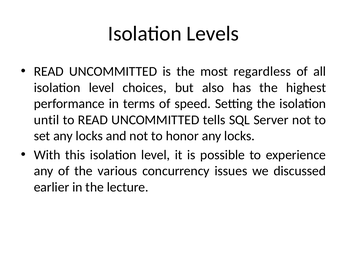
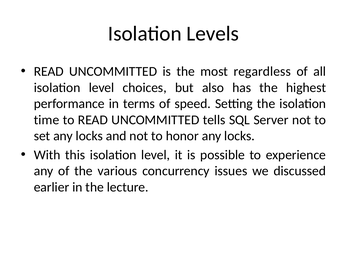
until: until -> time (47, 120)
